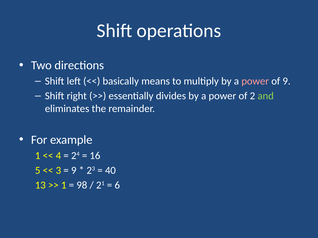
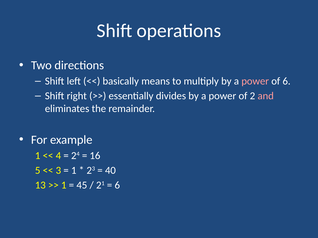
of 9: 9 -> 6 (287, 81)
and colour: light green -> pink (266, 96)
9: 9 -> 1 (74, 171)
98: 98 -> 45 (82, 186)
